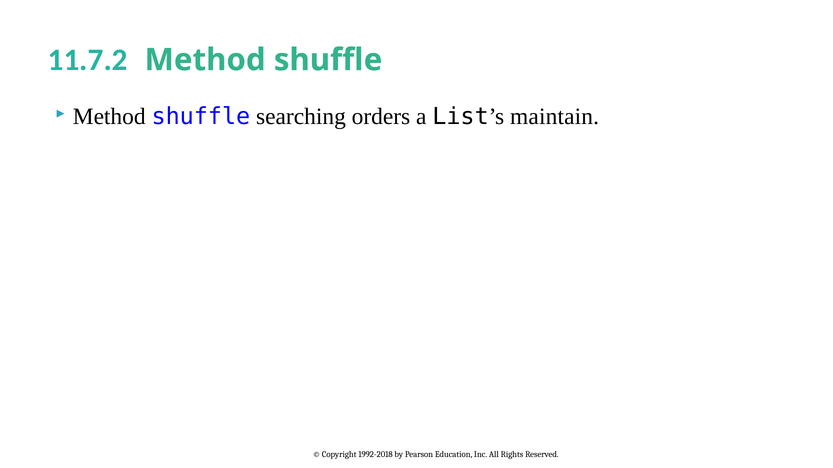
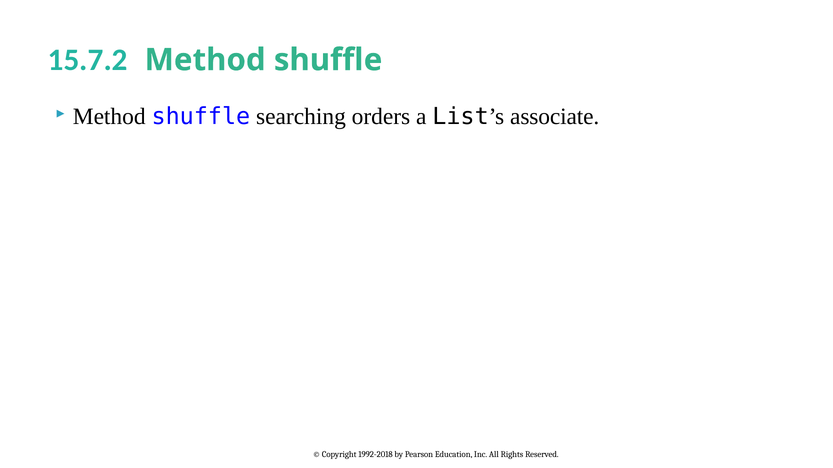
11.7.2: 11.7.2 -> 15.7.2 (88, 60)
maintain: maintain -> associate (555, 117)
